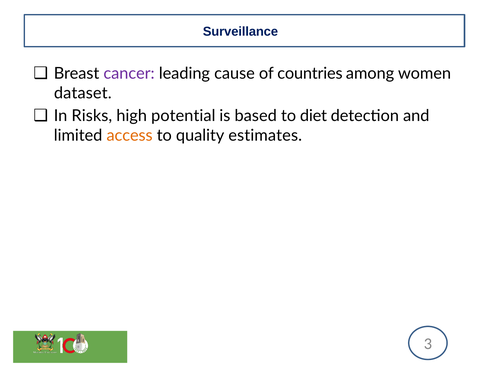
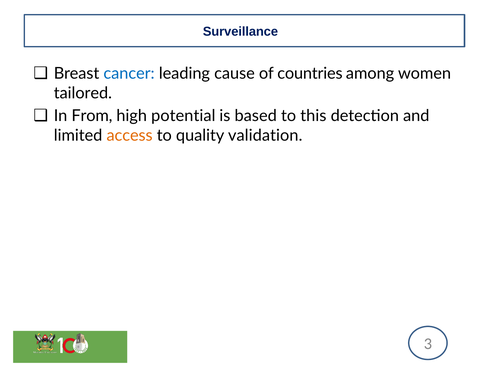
cancer colour: purple -> blue (129, 73)
dataset: dataset -> tailored (83, 93)
Risks: Risks -> From (92, 116)
diet: diet -> this (313, 116)
estimates: estimates -> validation (265, 135)
